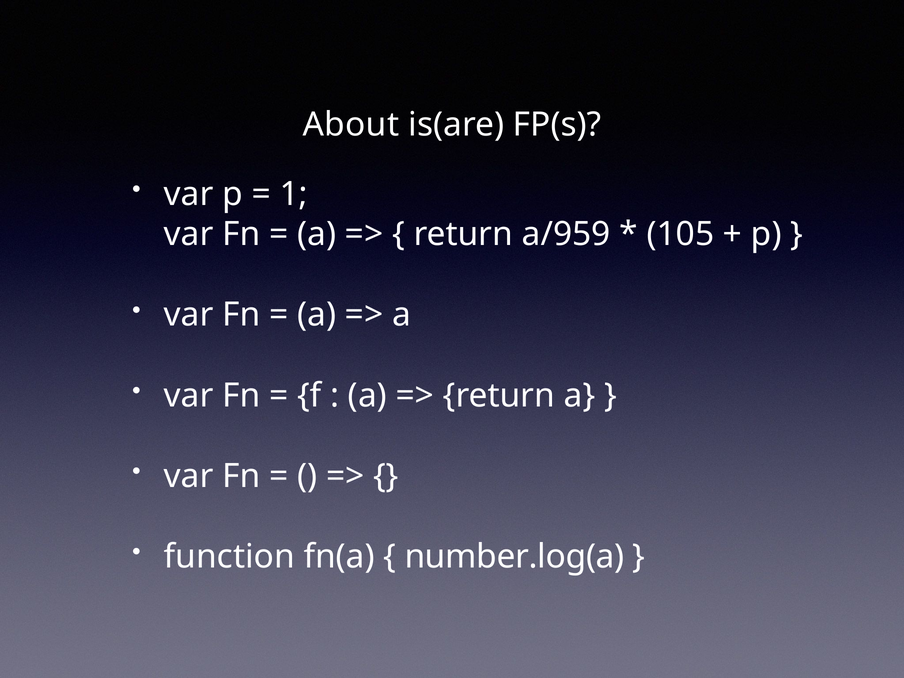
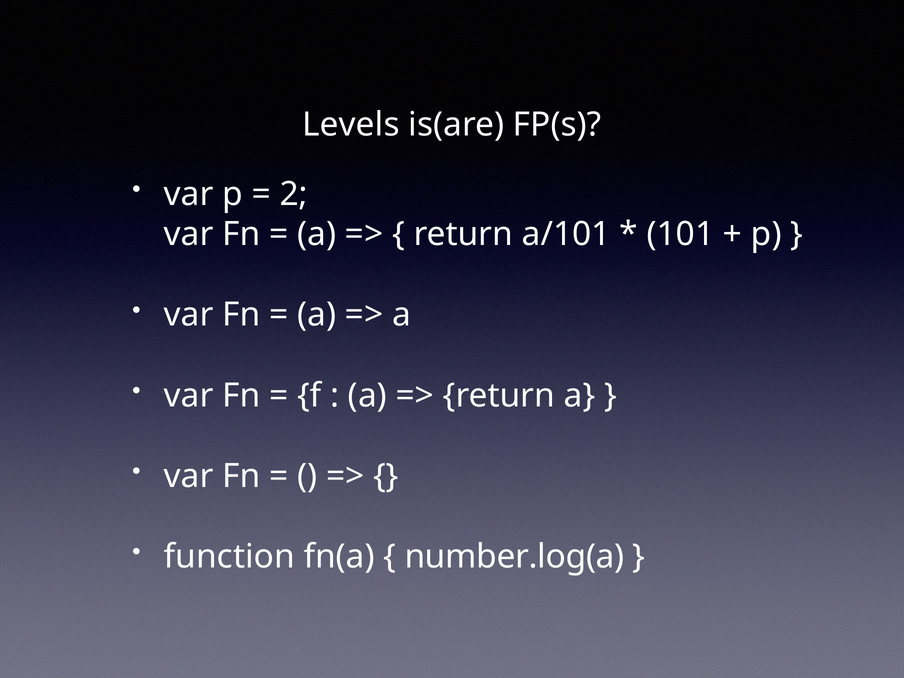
About: About -> Levels (351, 125)
1: 1 -> 2 (294, 194)
a/959: a/959 -> a/101 (566, 234)
105: 105 -> 101 (680, 234)
